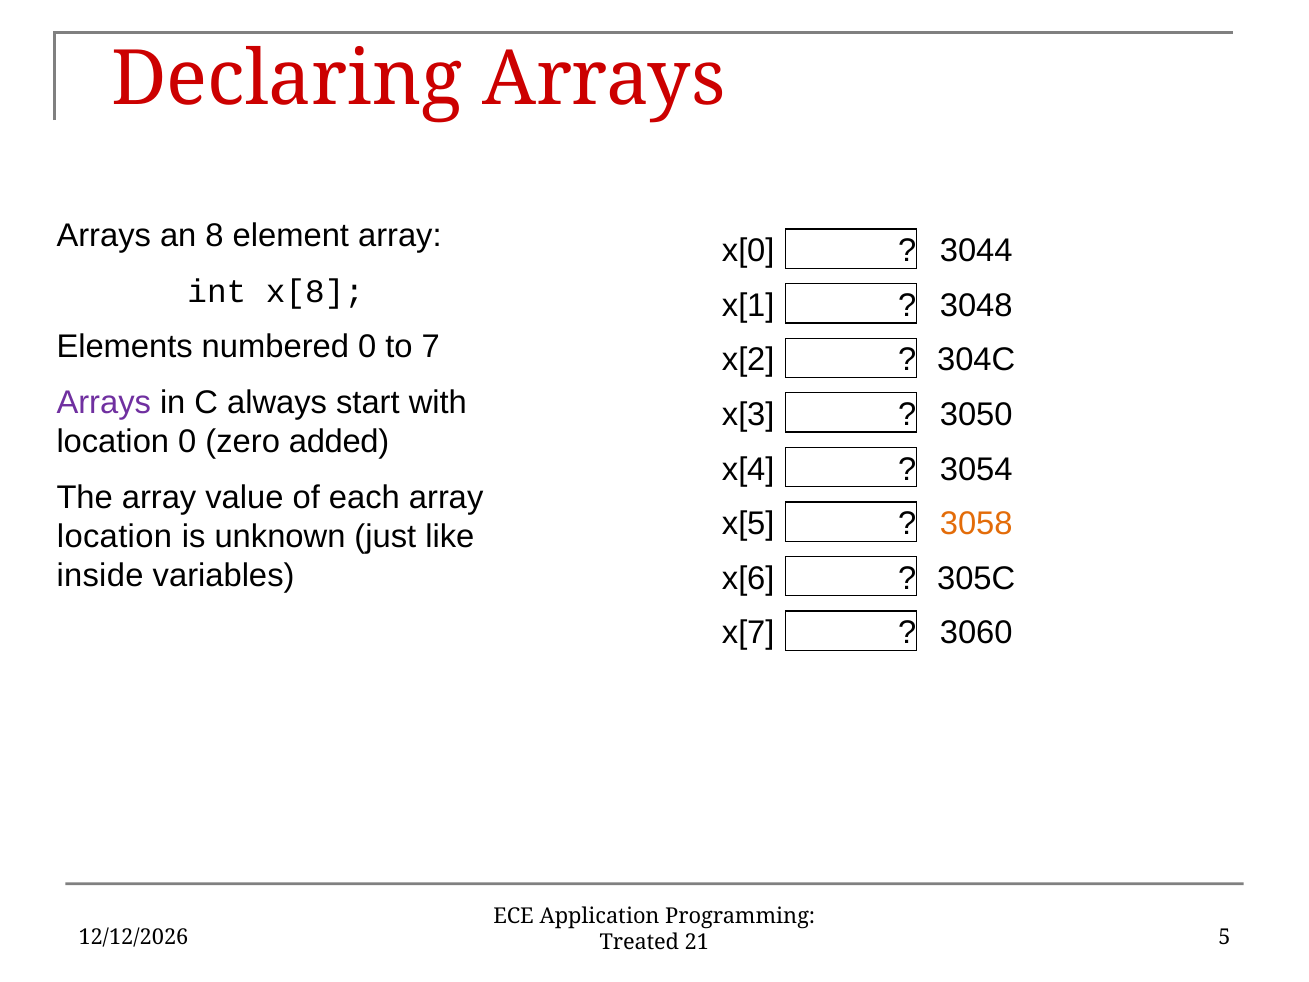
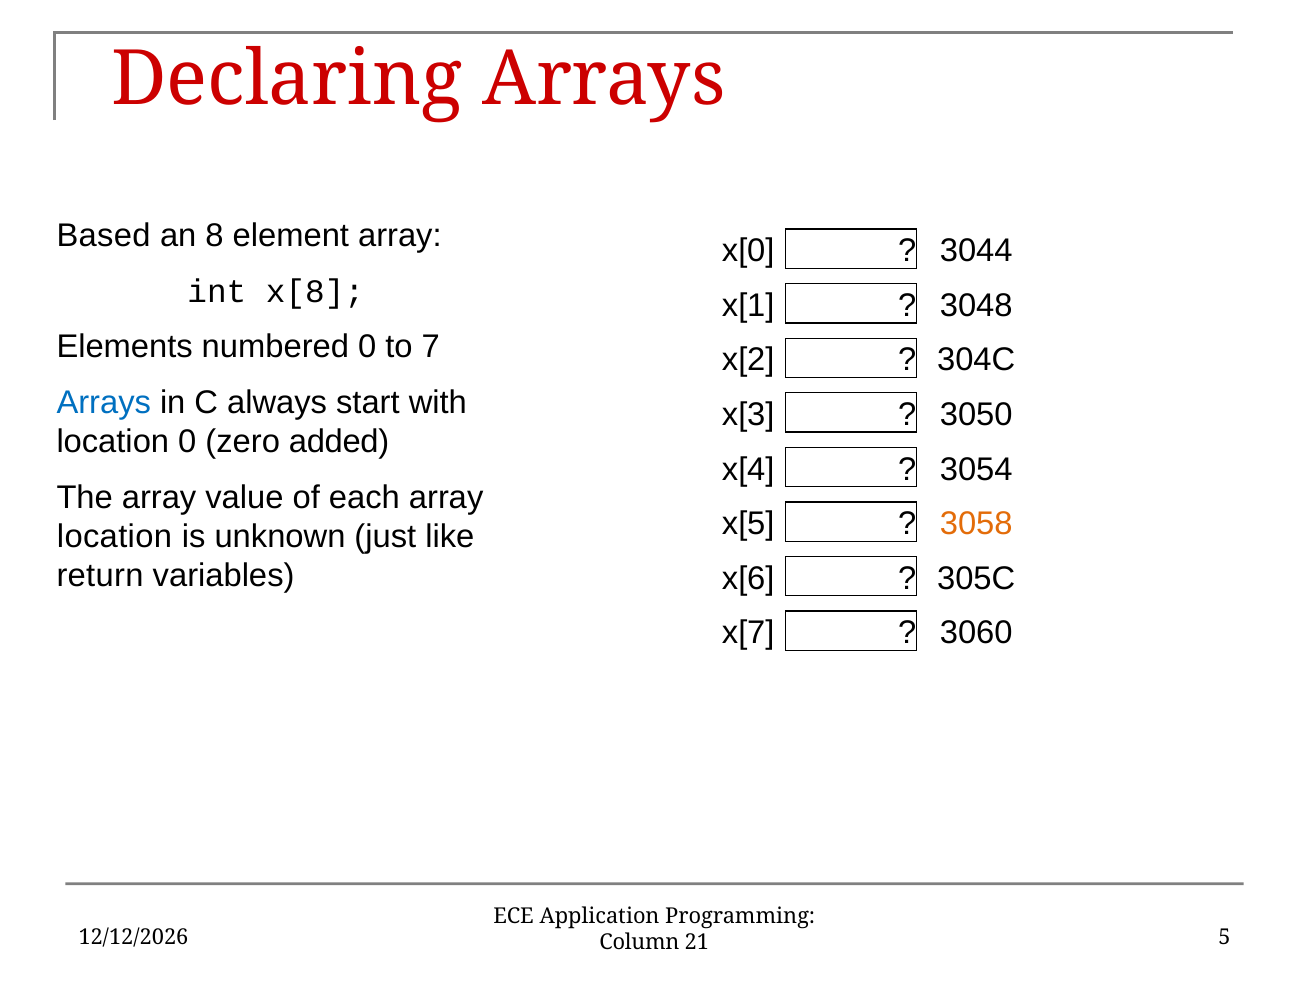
Arrays: Arrays -> Based (104, 236)
Arrays colour: purple -> blue (104, 403)
inside: inside -> return (100, 576)
Treated: Treated -> Column (639, 942)
